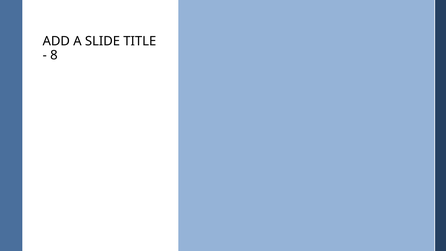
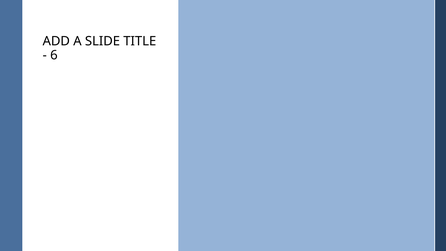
8: 8 -> 6 (54, 55)
